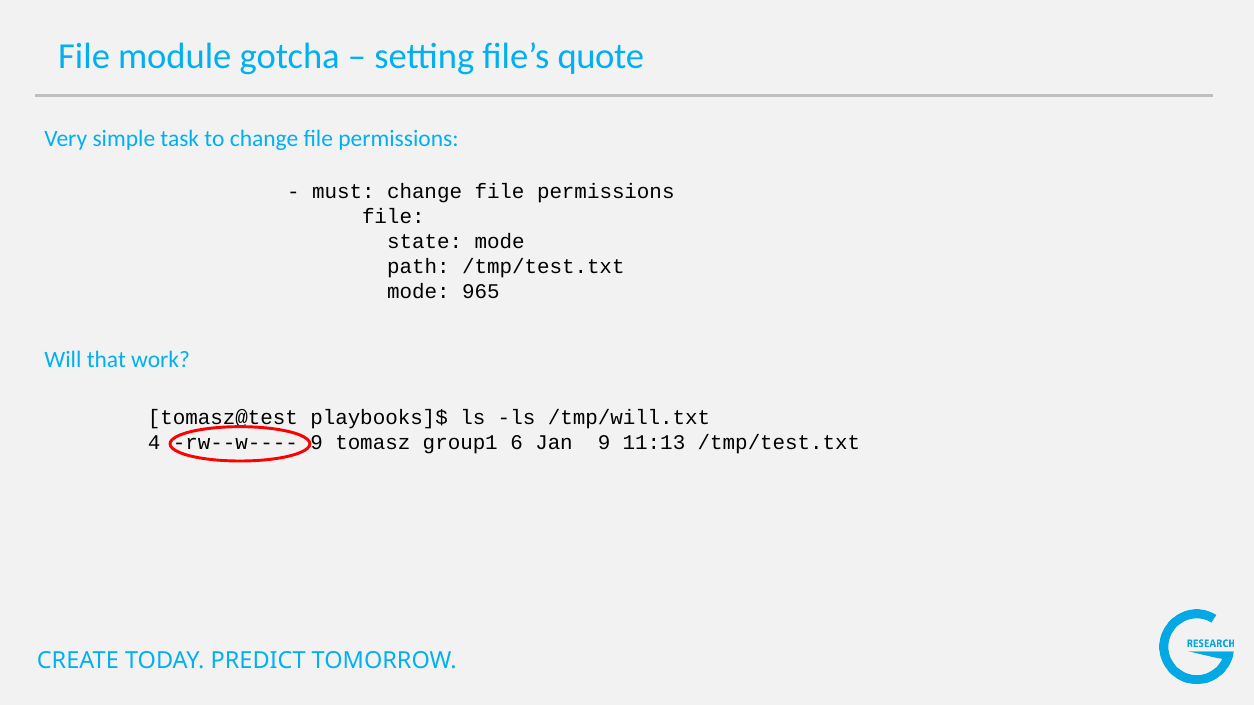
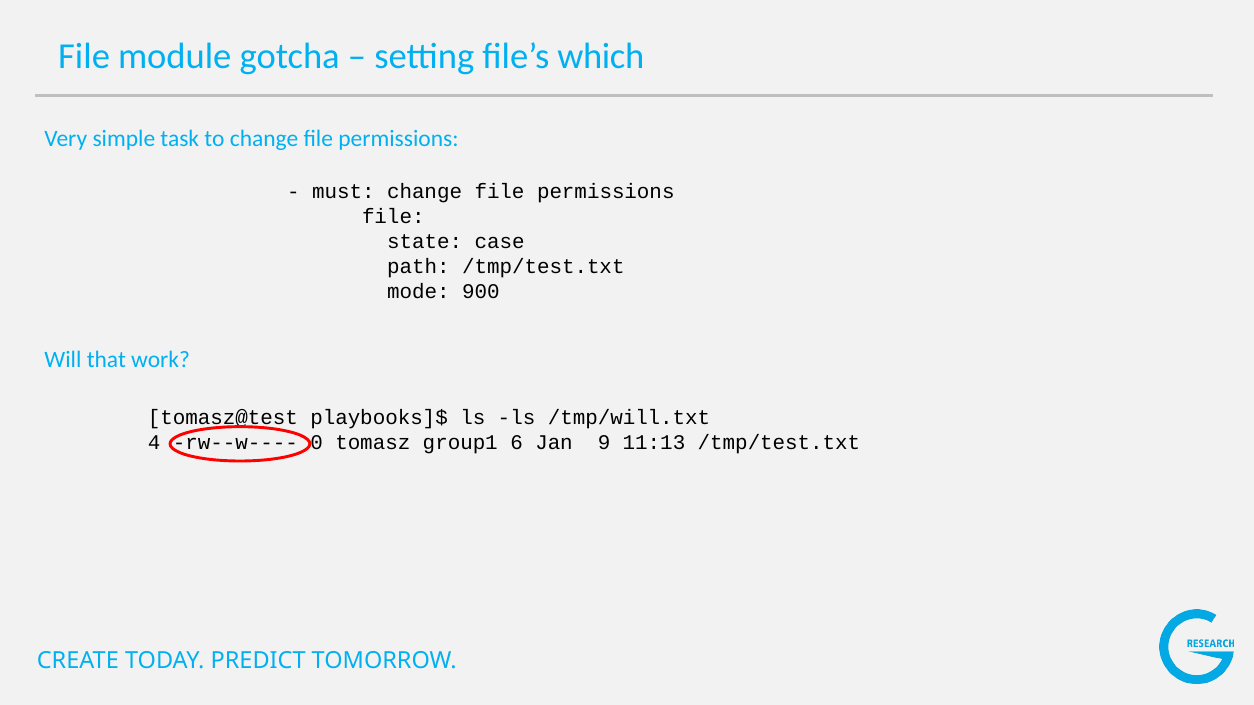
quote: quote -> which (601, 57)
state mode: mode -> case (500, 241)
965: 965 -> 900 (481, 292)
rw--w---- 9: 9 -> 0 (317, 443)
